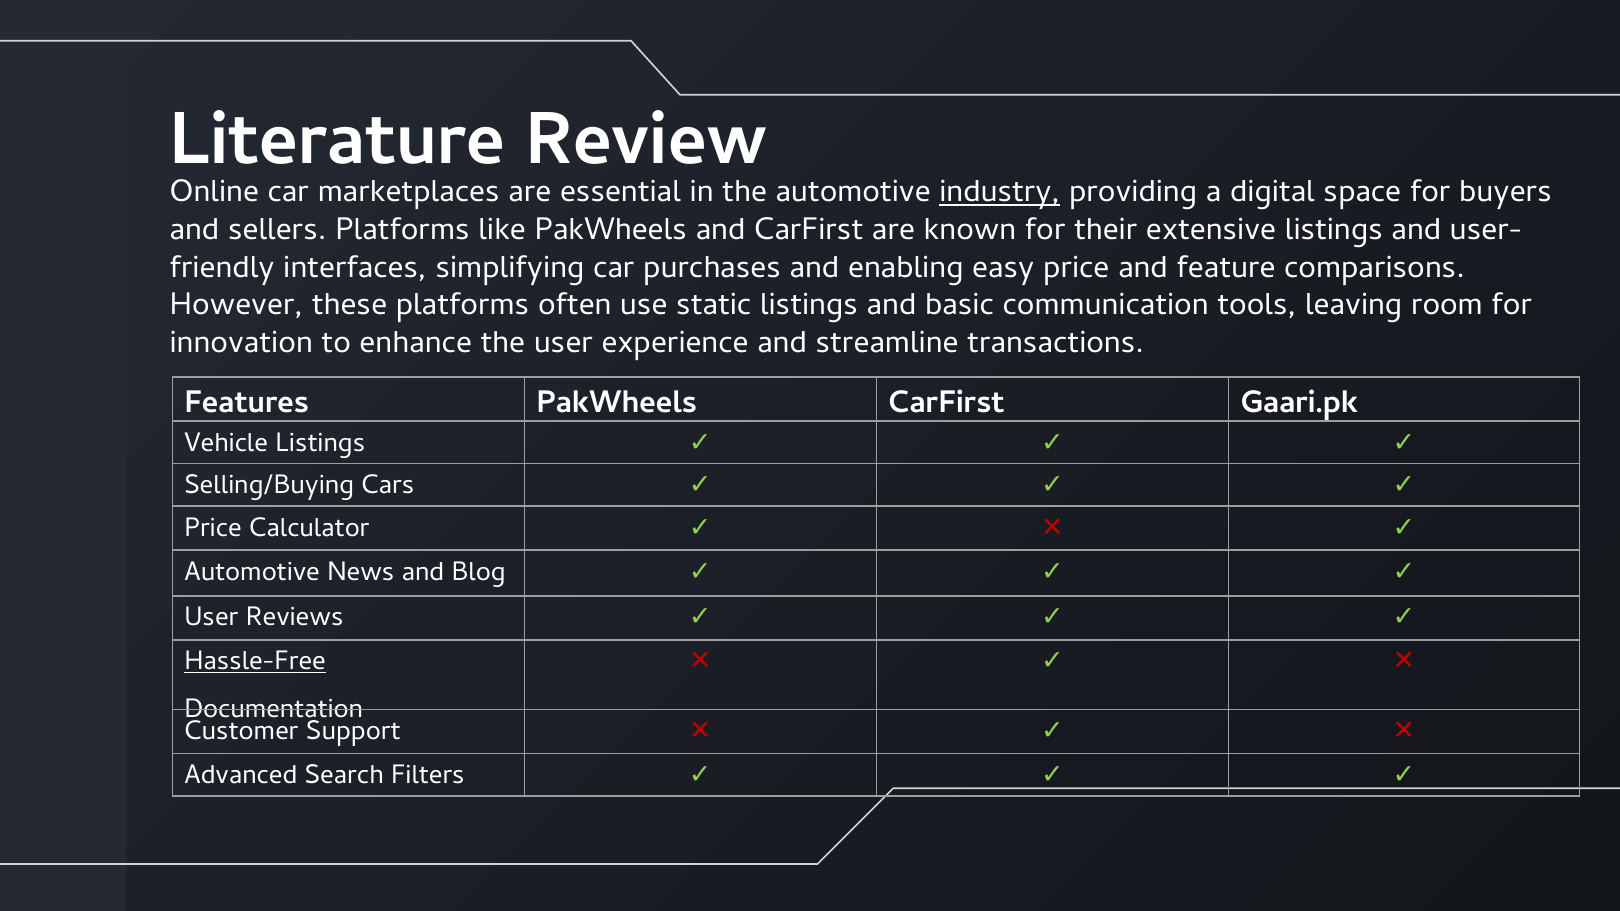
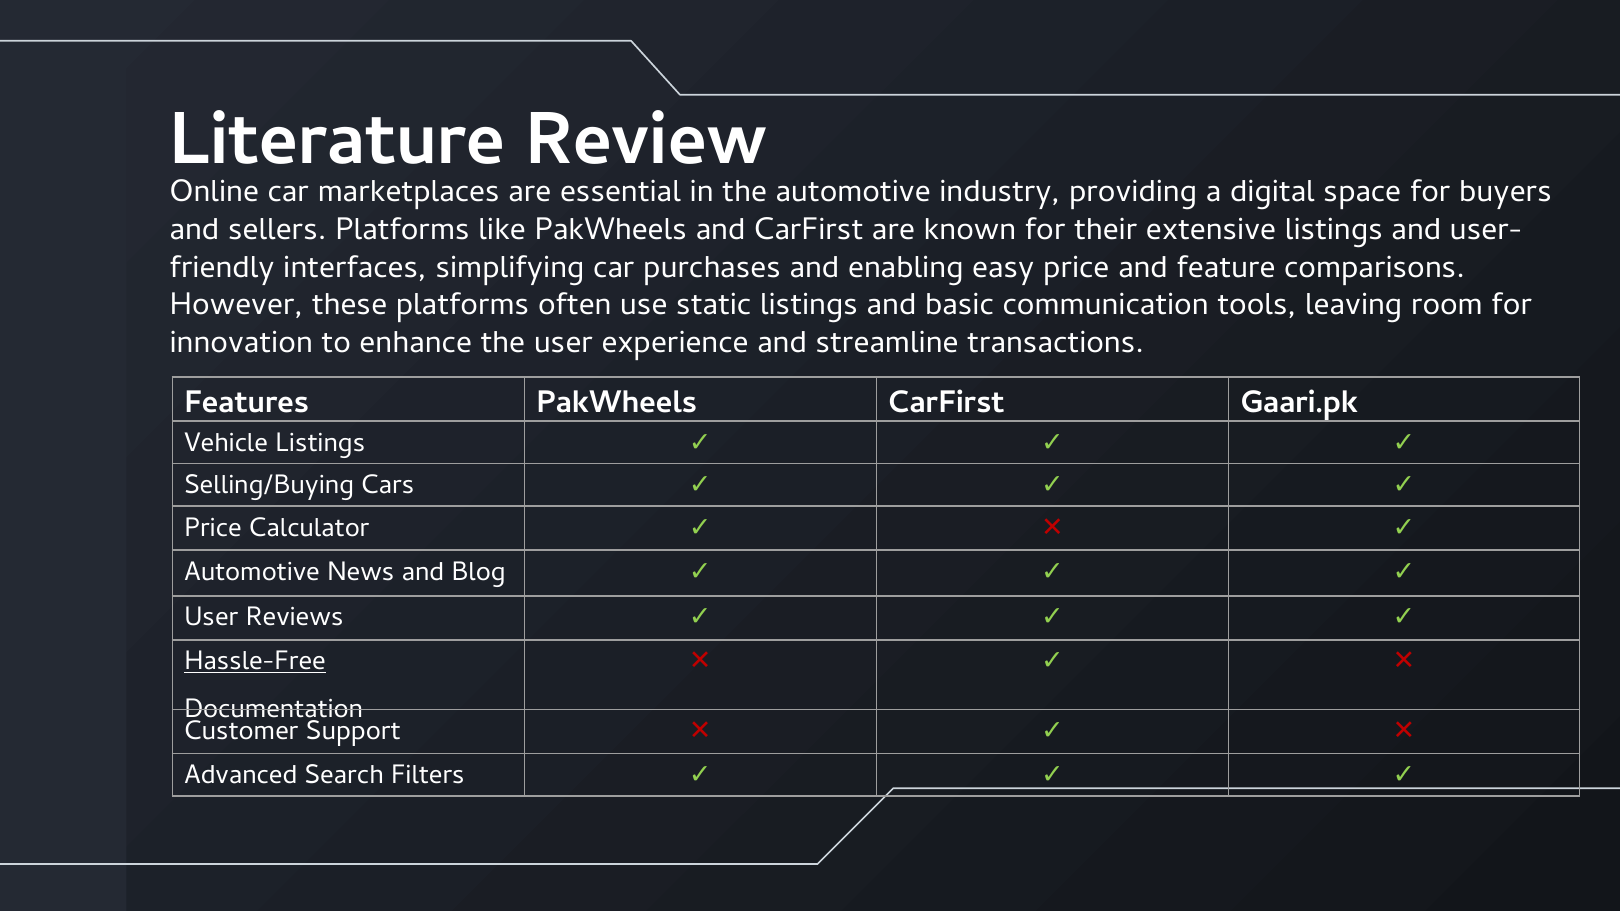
industry underline: present -> none (1000, 191)
